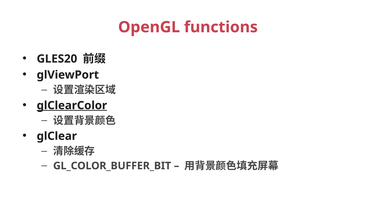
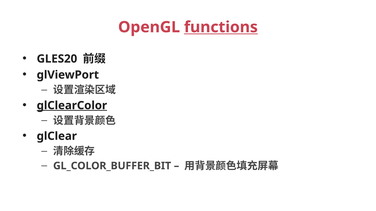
functions underline: none -> present (221, 27)
